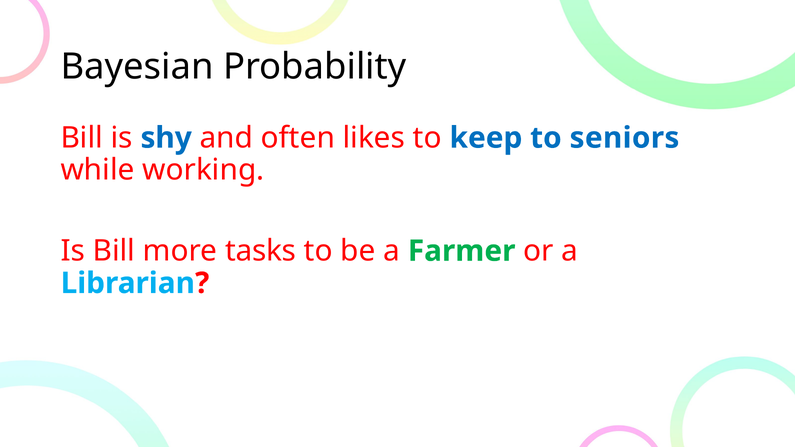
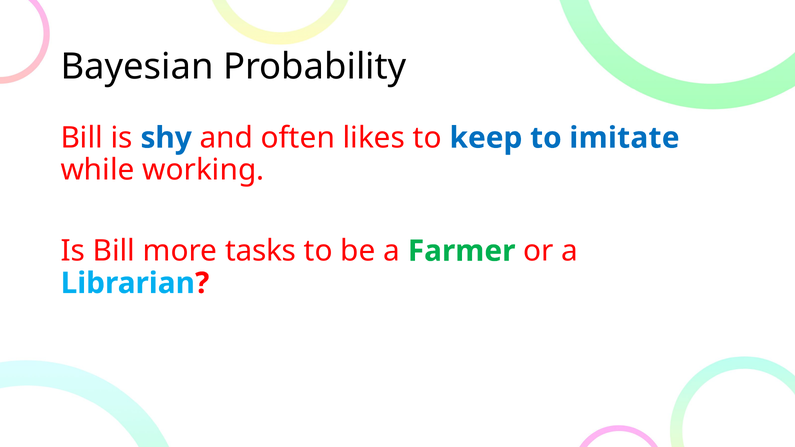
seniors: seniors -> imitate (624, 138)
